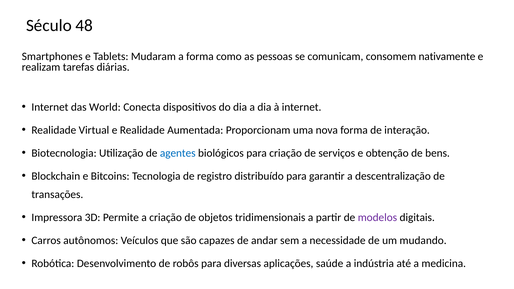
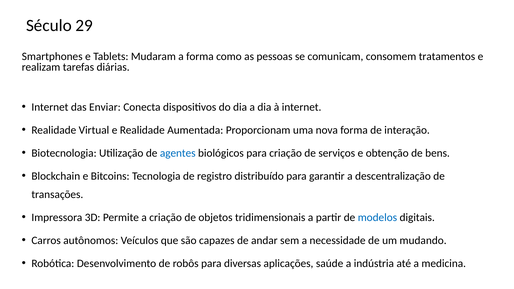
48: 48 -> 29 (84, 26)
nativamente: nativamente -> tratamentos (447, 56)
World: World -> Enviar (105, 107)
modelos colour: purple -> blue (377, 218)
